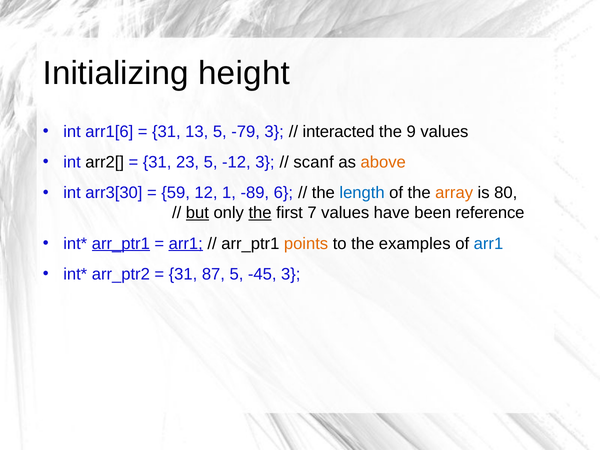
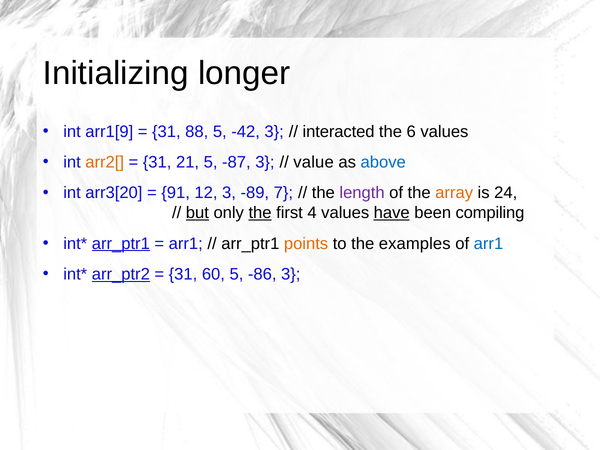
height: height -> longer (244, 73)
arr1[6: arr1[6 -> arr1[9 (109, 132)
13: 13 -> 88 (197, 132)
-79: -79 -> -42 (246, 132)
9: 9 -> 6 (411, 132)
arr2[ colour: black -> orange (105, 162)
23: 23 -> 21 (188, 162)
-12: -12 -> -87 (236, 162)
scanf: scanf -> value (314, 162)
above colour: orange -> blue (383, 162)
arr3[30: arr3[30 -> arr3[20 (114, 193)
59: 59 -> 91 (176, 193)
12 1: 1 -> 3 (229, 193)
6: 6 -> 7 (283, 193)
length colour: blue -> purple (362, 193)
80: 80 -> 24 (506, 193)
7: 7 -> 4 (312, 213)
have underline: none -> present (392, 213)
reference: reference -> compiling (490, 213)
arr1 underline: present -> none (186, 244)
arr_ptr2 underline: none -> present (121, 274)
87: 87 -> 60 (213, 274)
-45: -45 -> -86 (262, 274)
